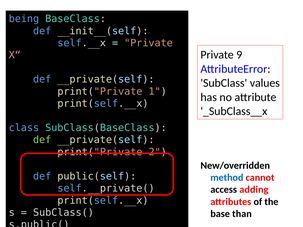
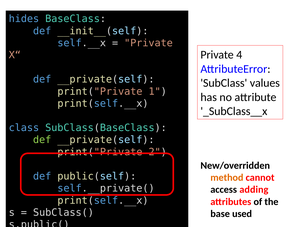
being: being -> hides (24, 19)
9: 9 -> 4 (239, 55)
method colour: blue -> orange (227, 178)
than: than -> used (242, 214)
